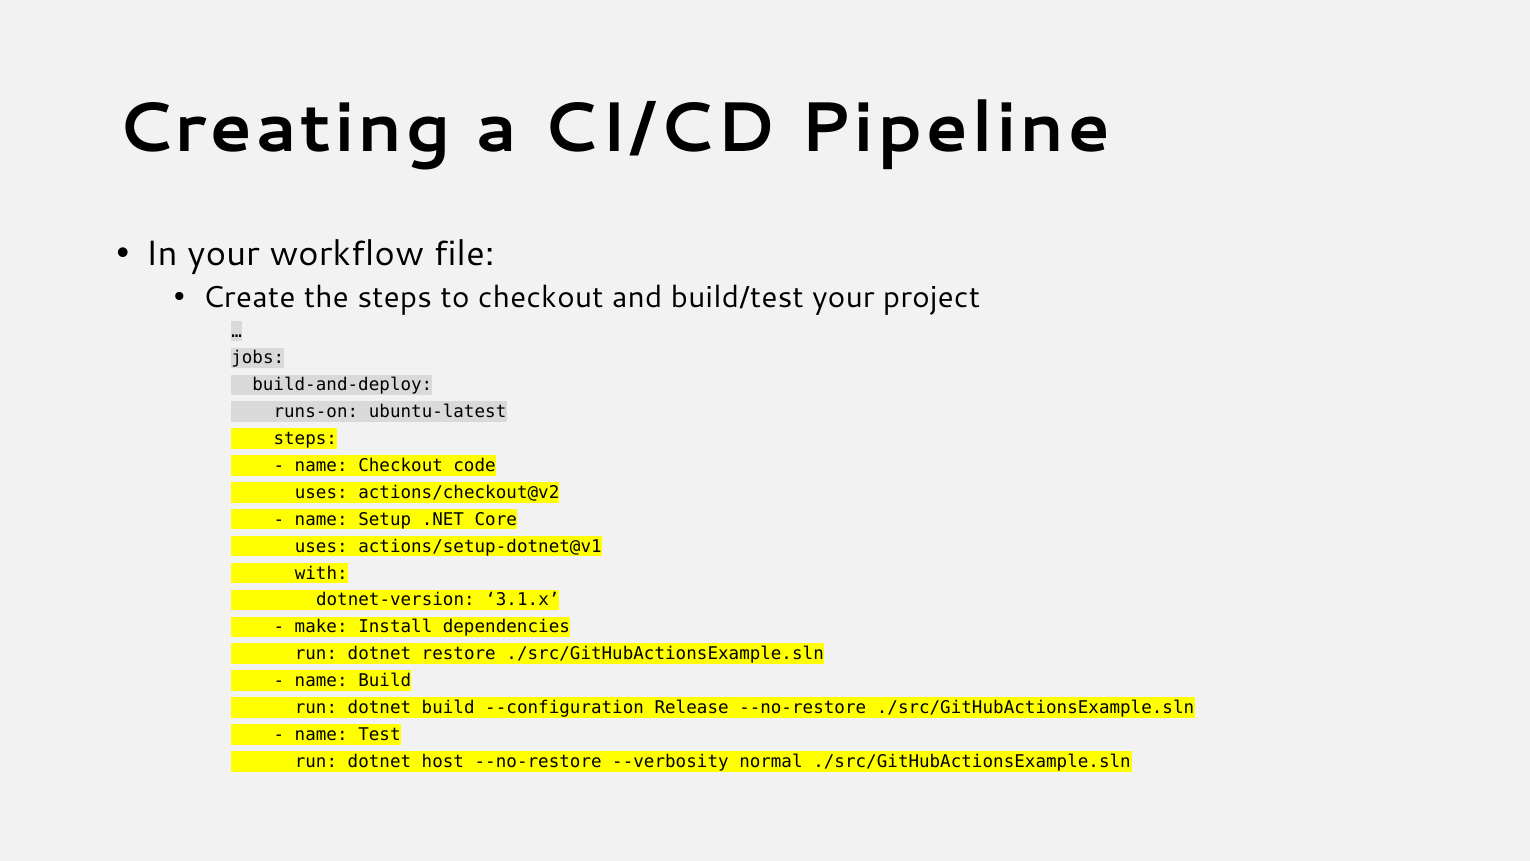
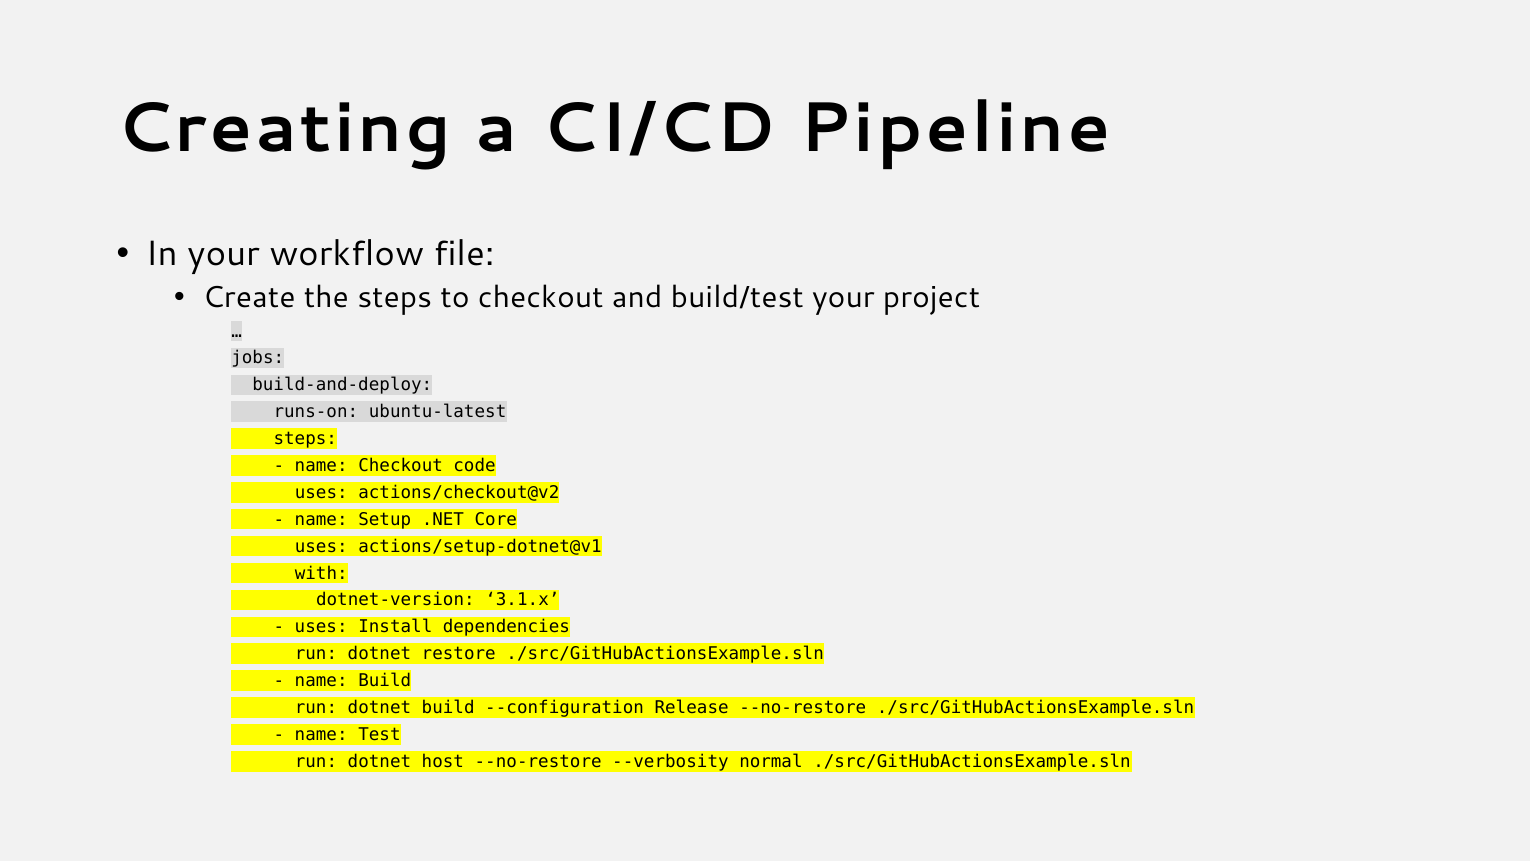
make: make -> uses (321, 627)
